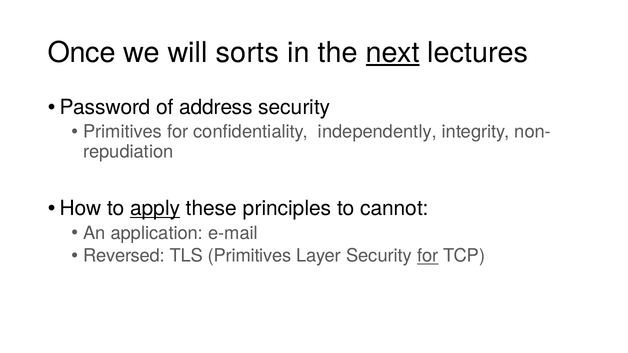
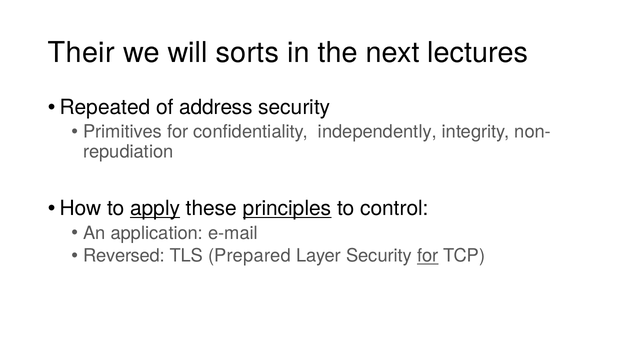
Once: Once -> Their (81, 53)
next underline: present -> none (393, 53)
Password: Password -> Repeated (105, 108)
principles underline: none -> present (287, 209)
cannot: cannot -> control (394, 209)
TLS Primitives: Primitives -> Prepared (249, 256)
